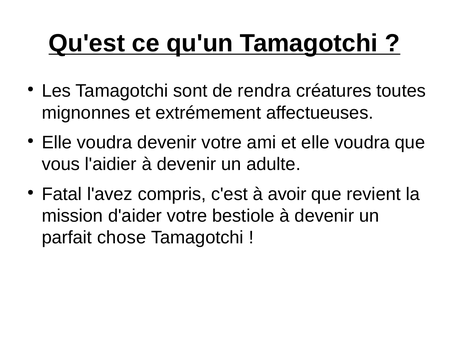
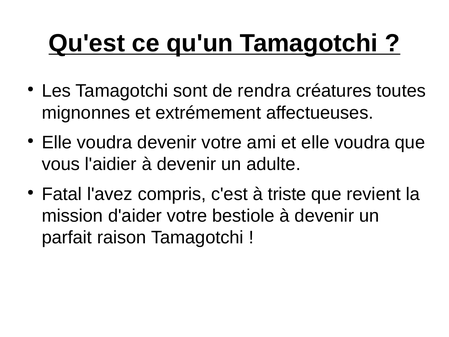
avoir: avoir -> triste (287, 194)
chose: chose -> raison (122, 237)
